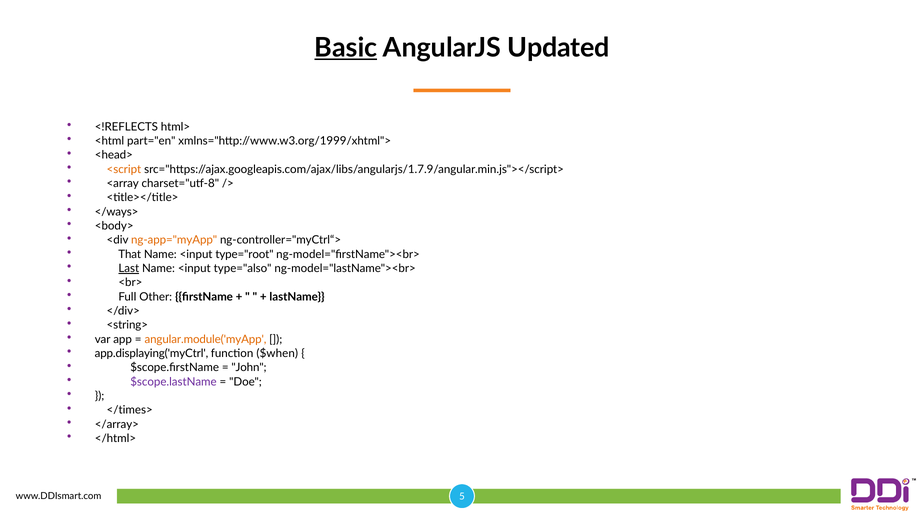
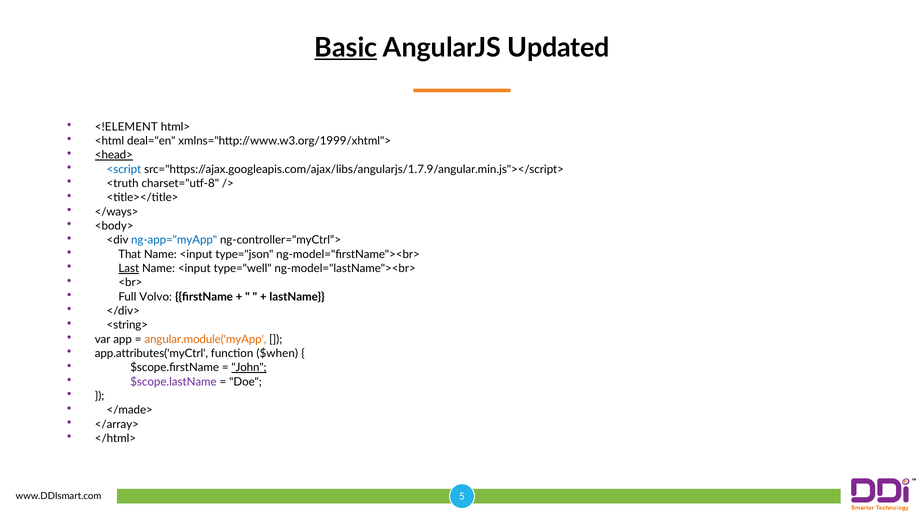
<!REFLECTS: <!REFLECTS -> <!ELEMENT (126, 127)
part="en: part="en -> deal="en (151, 141)
<head> underline: none -> present (114, 155)
<script colour: orange -> blue (124, 169)
<array: <array -> <truth (123, 183)
ng-app="myApp colour: orange -> blue (174, 240)
type="root: type="root -> type="json (244, 254)
type="also: type="also -> type="well (243, 268)
Other: Other -> Volvo (156, 297)
app.displaying('myCtrl: app.displaying('myCtrl -> app.attributes('myCtrl (151, 353)
John underline: none -> present (249, 367)
</times>: </times> -> </made> (130, 410)
